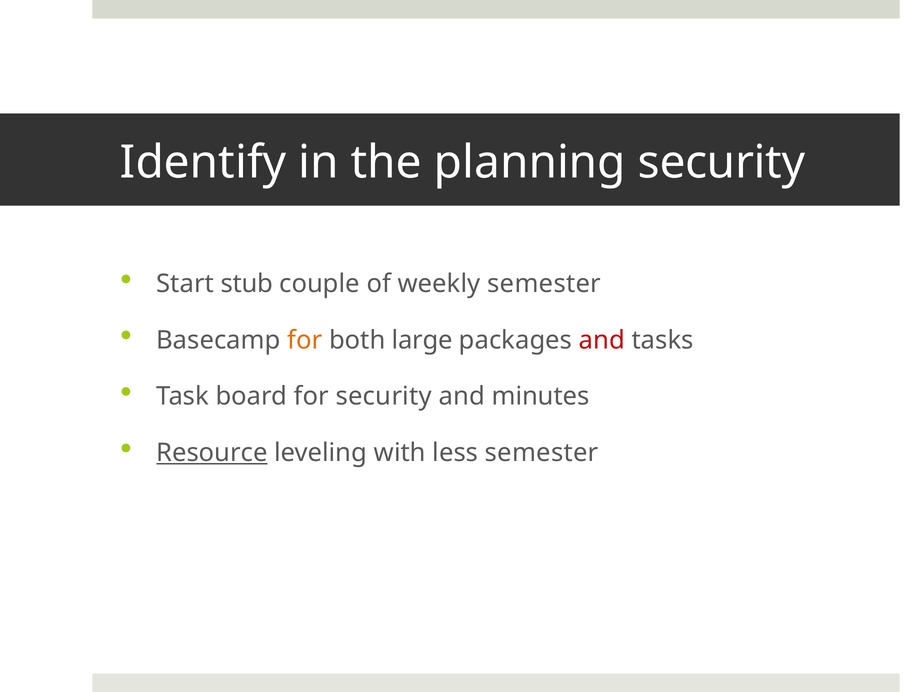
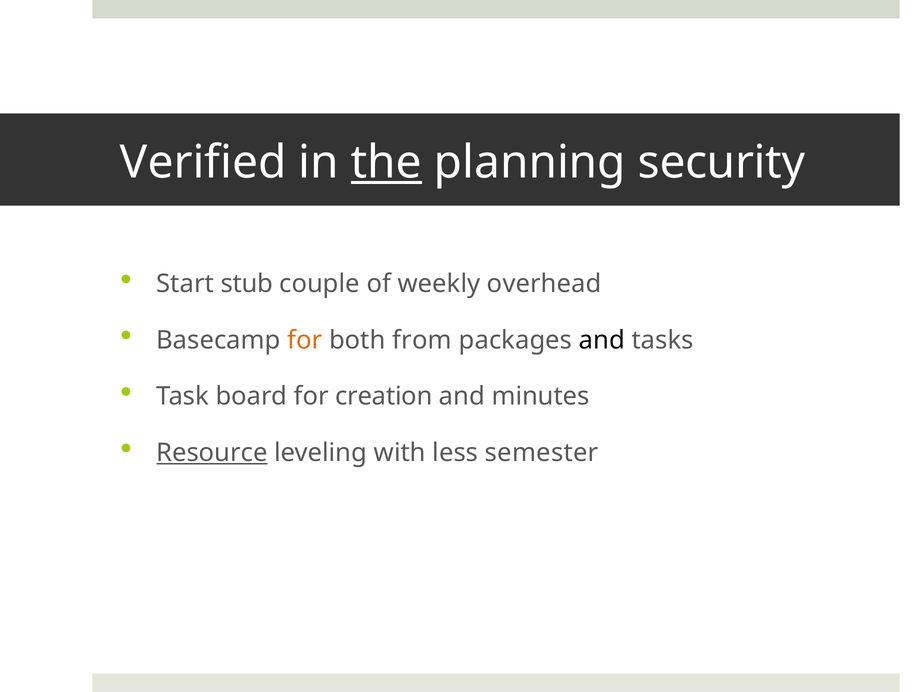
Identify: Identify -> Verified (203, 163)
the underline: none -> present (386, 163)
weekly semester: semester -> overhead (544, 284)
large: large -> from (422, 340)
and colour: red -> black (602, 340)
for security: security -> creation (384, 397)
